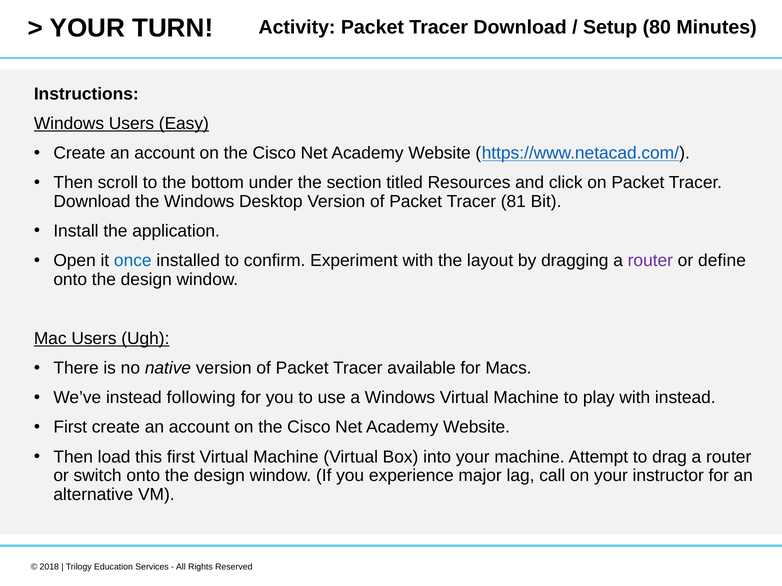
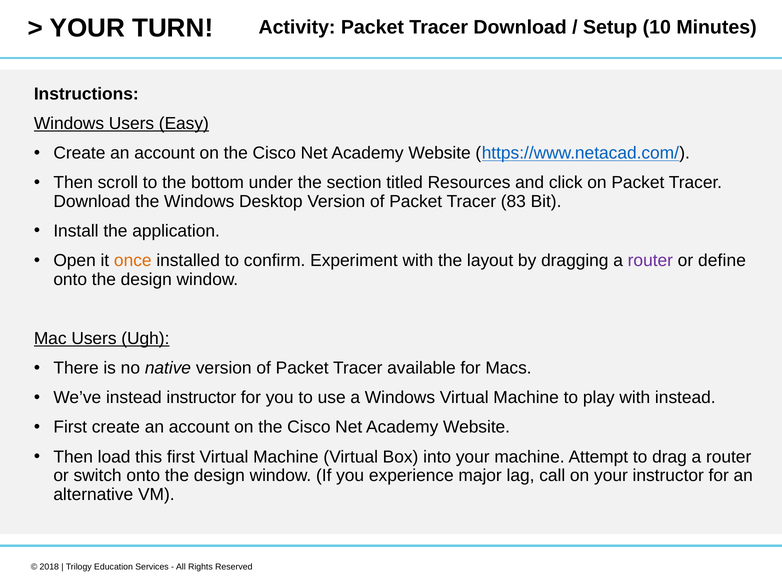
80: 80 -> 10 (657, 28)
81: 81 -> 83 (513, 202)
once colour: blue -> orange (133, 261)
instead following: following -> instructor (201, 398)
